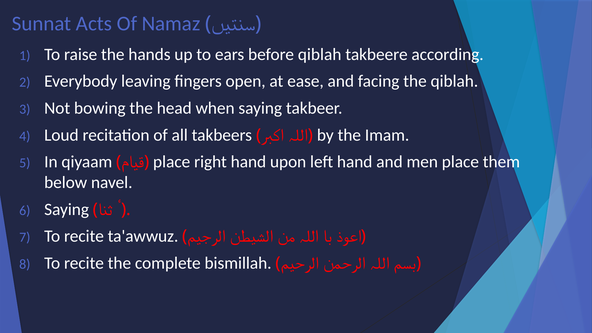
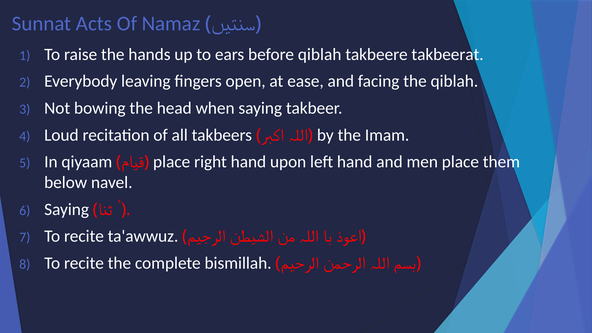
according: according -> takbeerat (448, 54)
